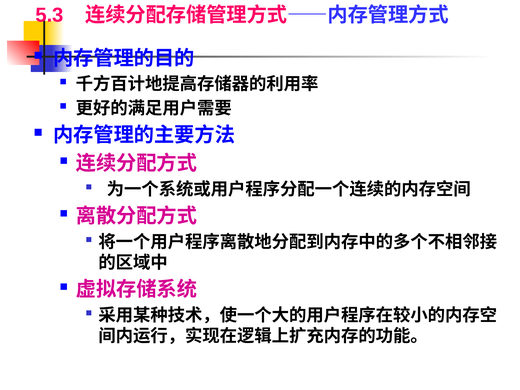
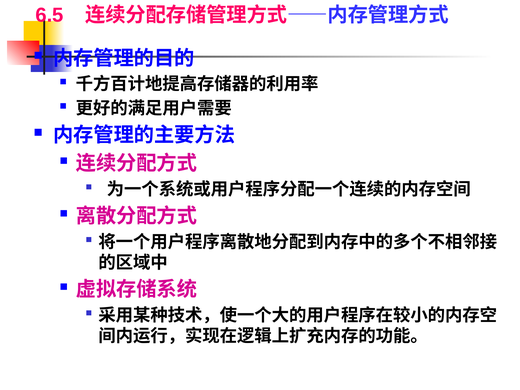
5.3: 5.3 -> 6.5 (49, 15)
